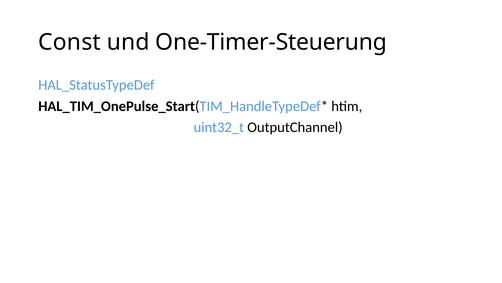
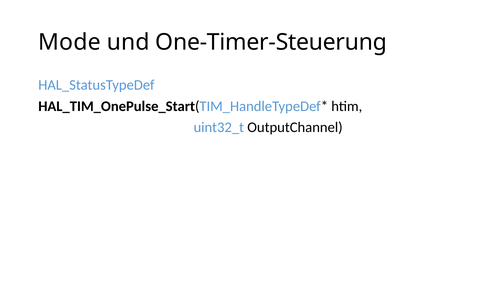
Const: Const -> Mode (70, 42)
